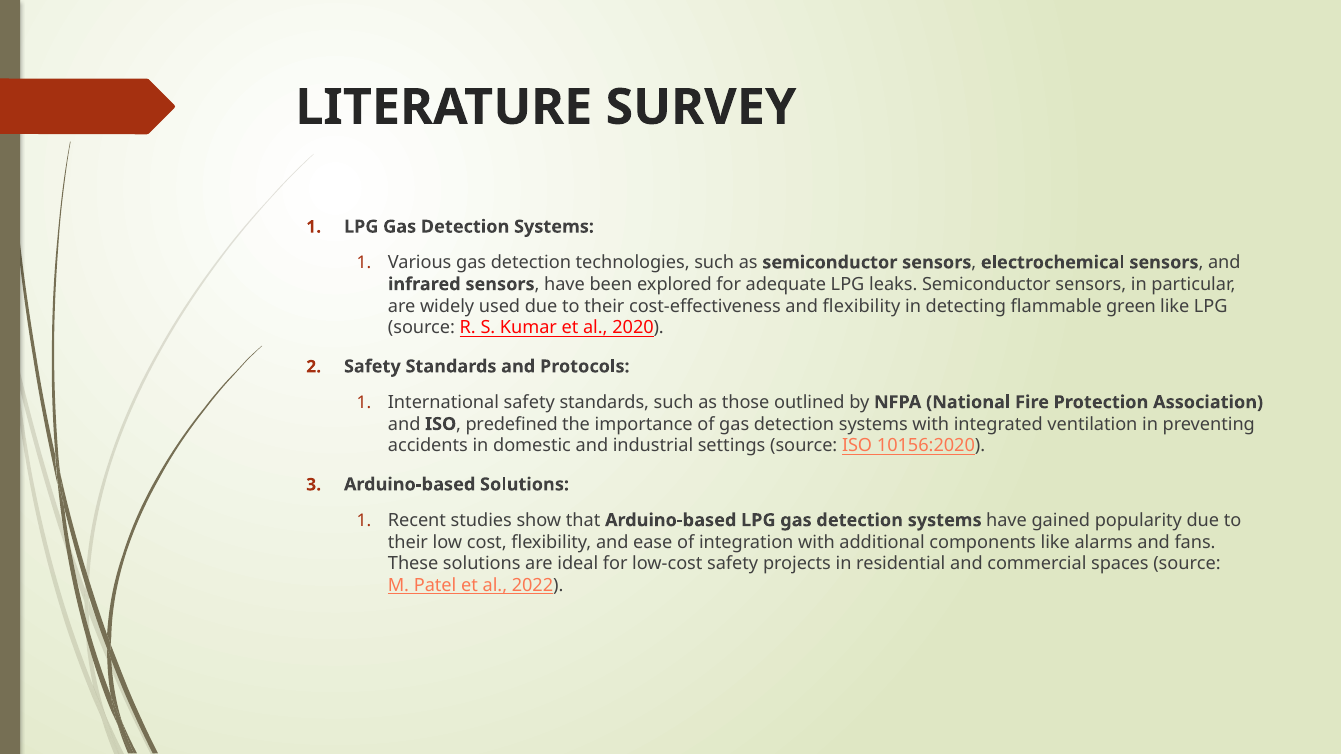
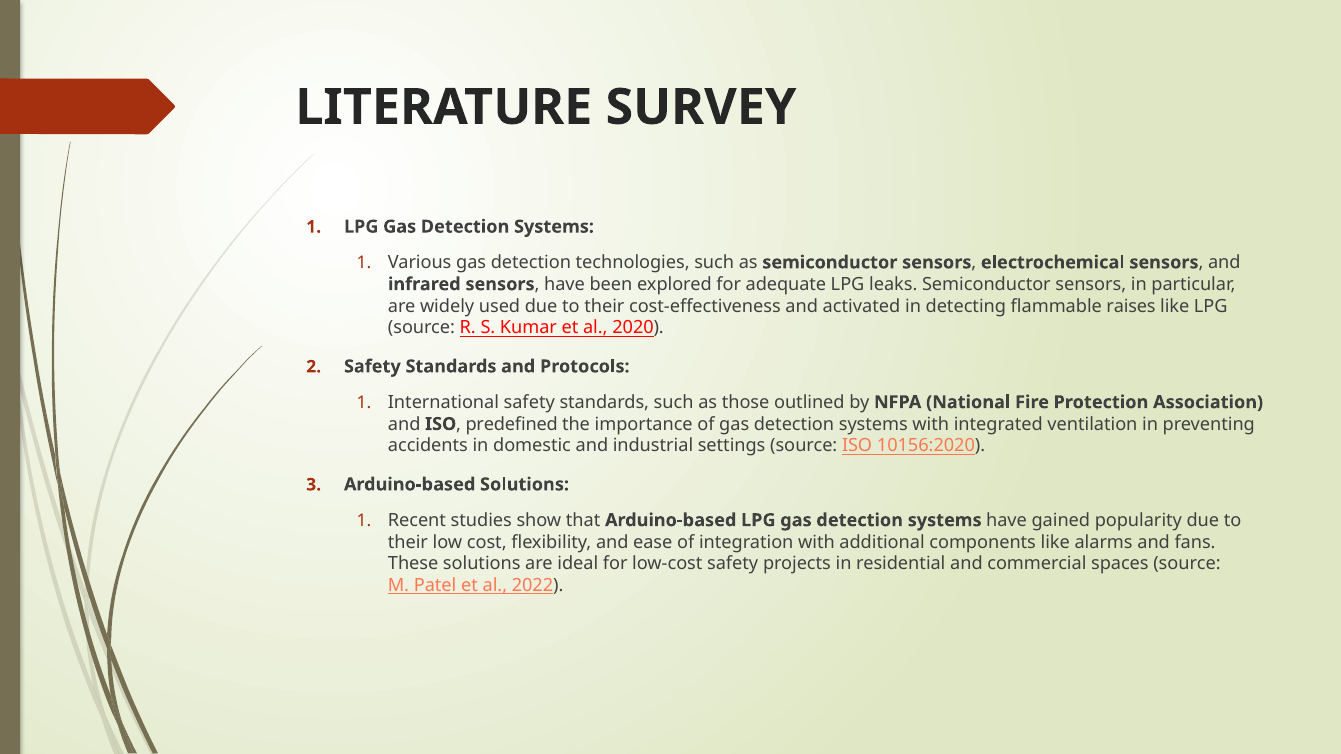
and flexibility: flexibility -> activated (861, 306)
green: green -> raises (1131, 306)
